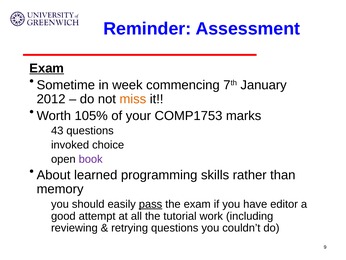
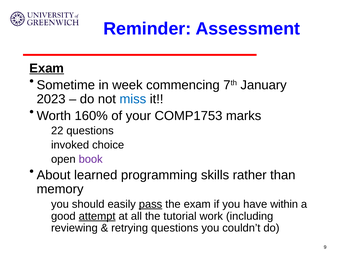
2012: 2012 -> 2023 (51, 99)
miss colour: orange -> blue (133, 99)
105%: 105% -> 160% (91, 116)
43: 43 -> 22 (57, 131)
editor: editor -> within (284, 204)
attempt underline: none -> present (97, 216)
